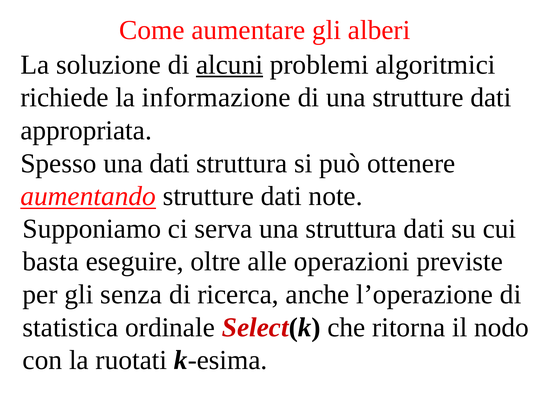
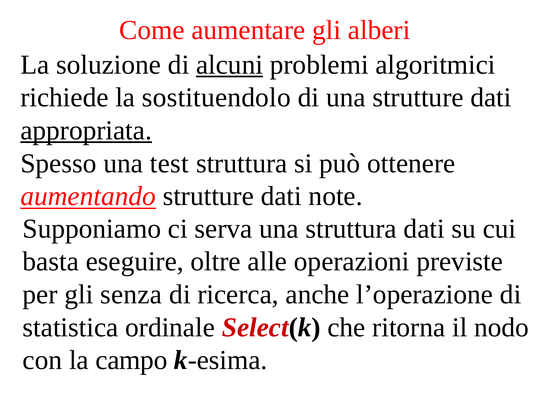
informazione: informazione -> sostituendolo (216, 98)
appropriata underline: none -> present (86, 130)
una dati: dati -> test (169, 163)
ruotati: ruotati -> campo (131, 360)
